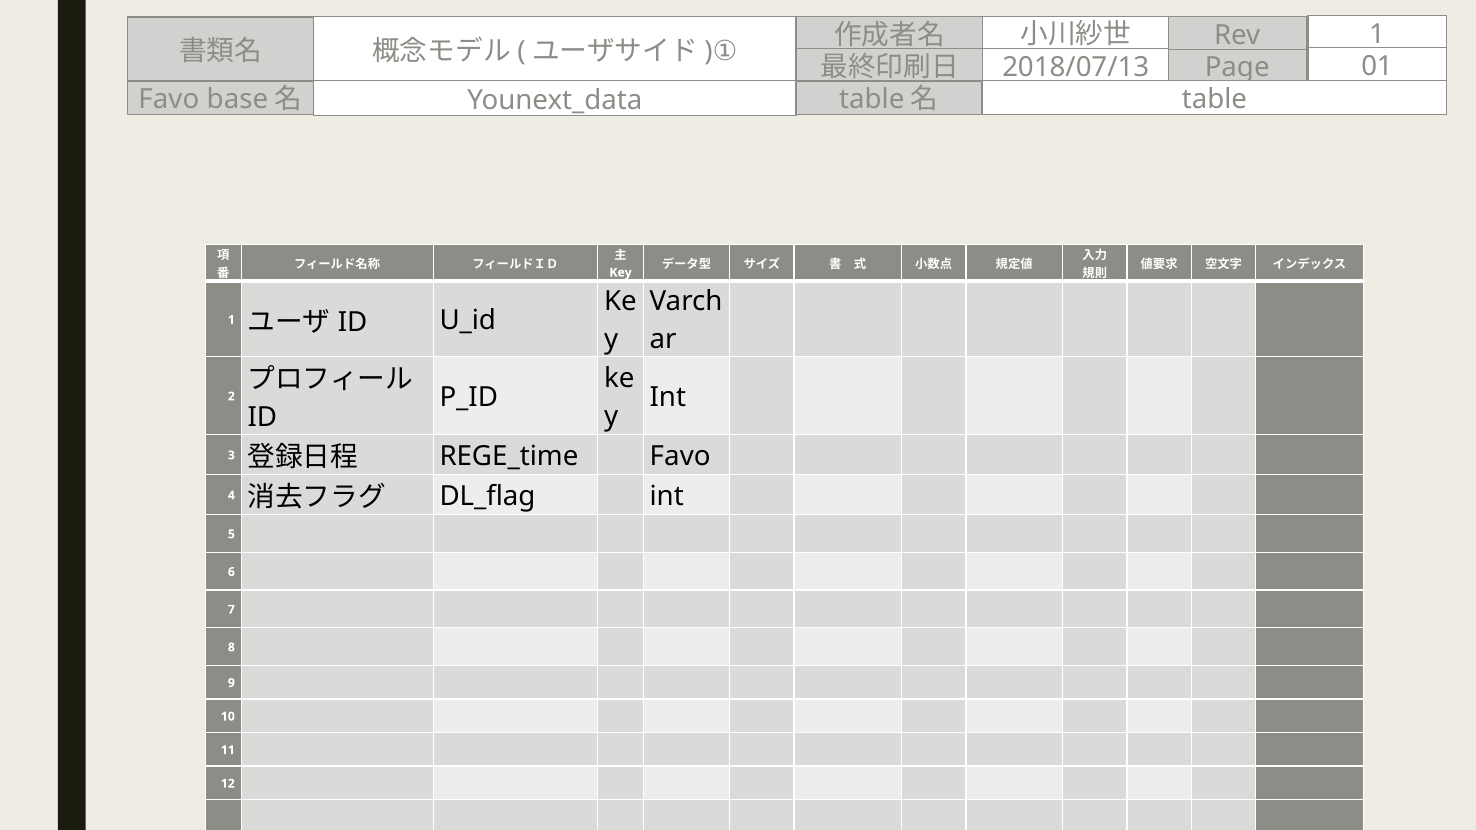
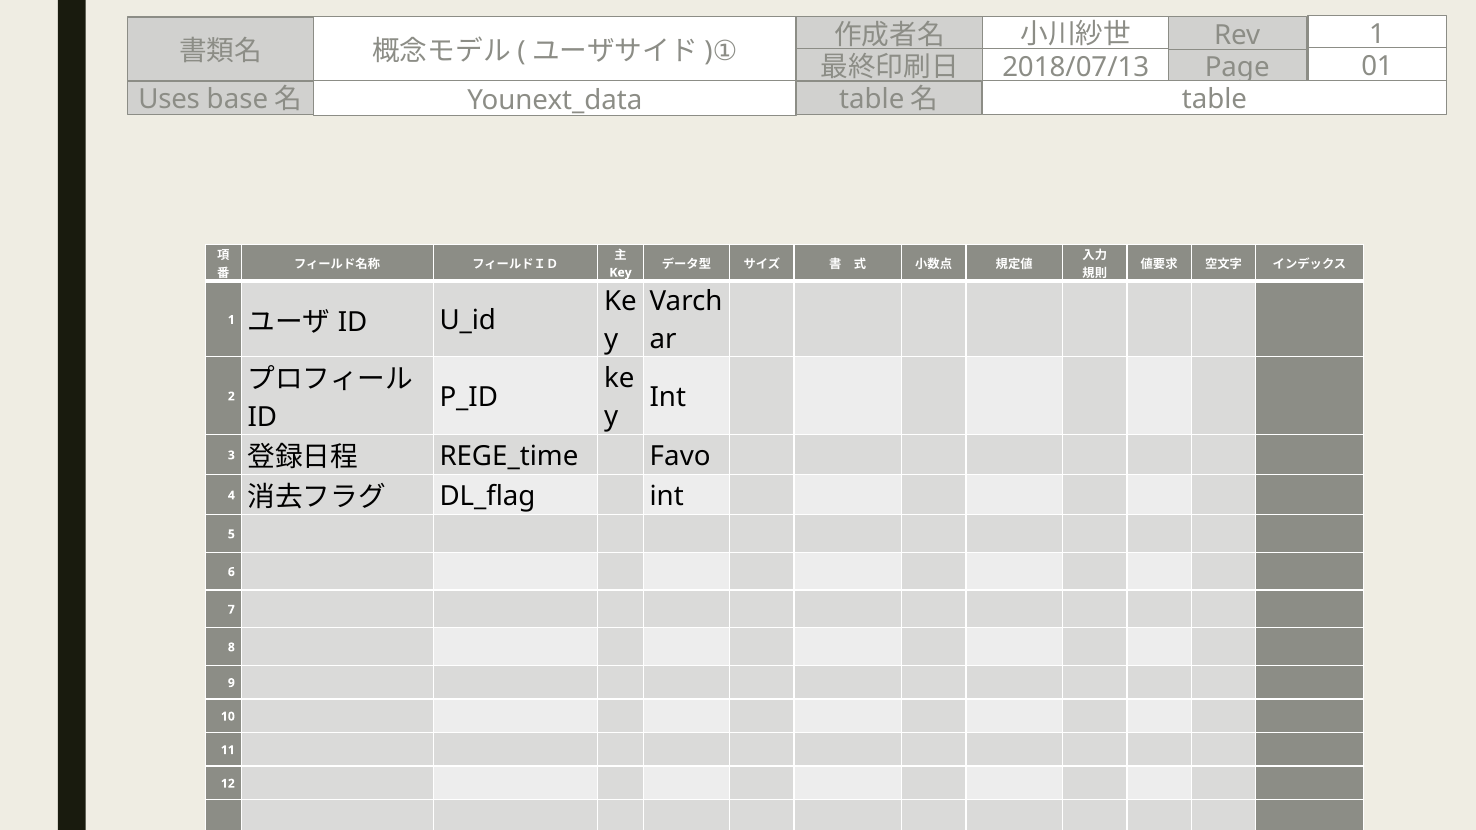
Favo: Favo -> Uses (169, 100)
